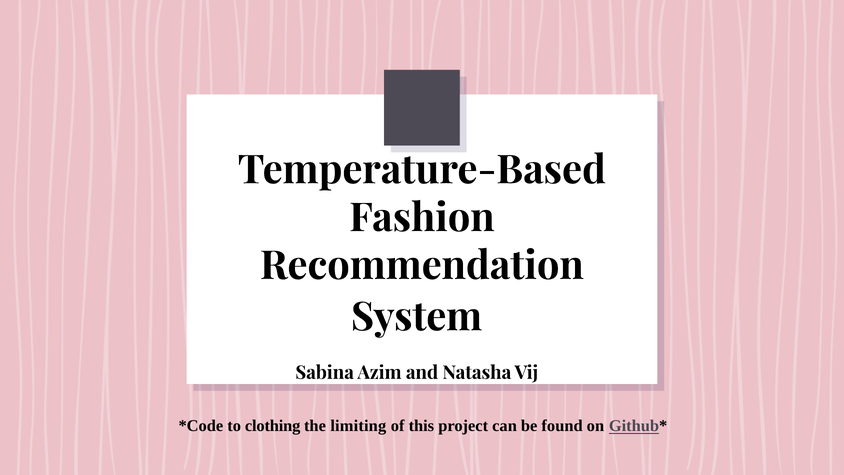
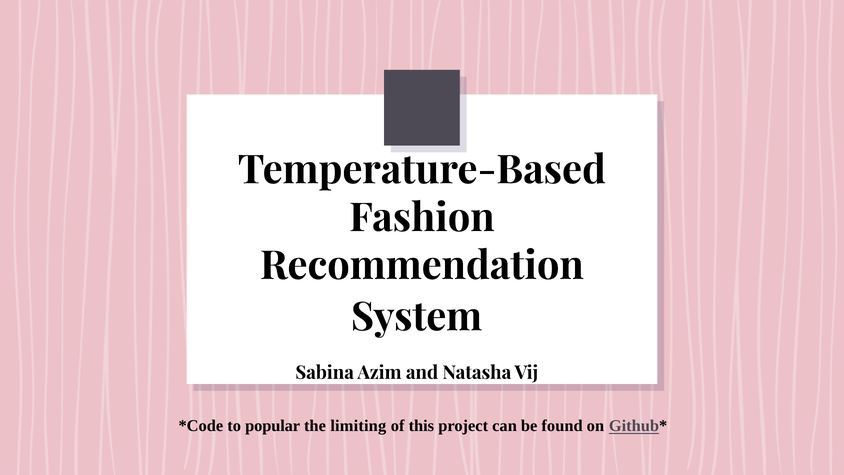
clothing: clothing -> popular (273, 426)
